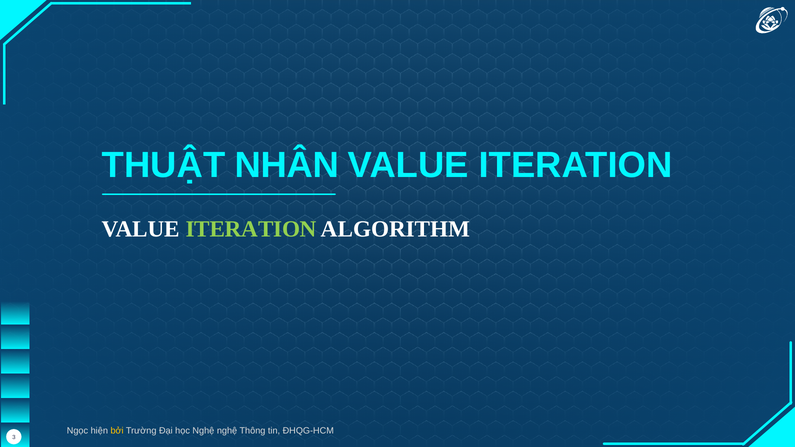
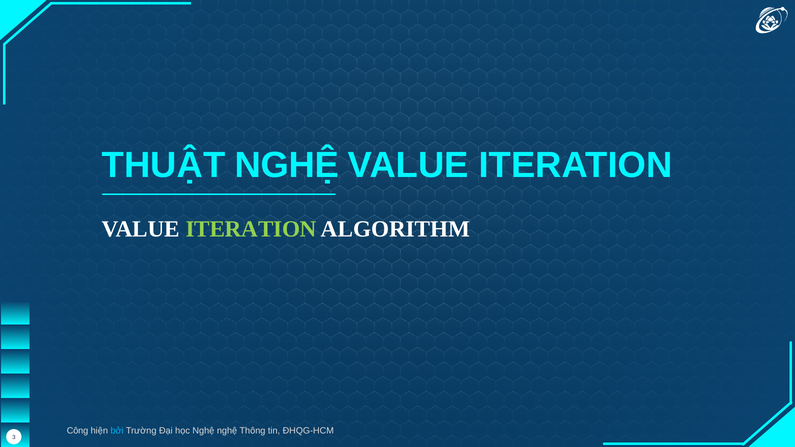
THUẬT NHÂN: NHÂN -> NGHỆ (287, 165)
Ngọc: Ngọc -> Công (78, 431)
bởi colour: yellow -> light blue (117, 431)
